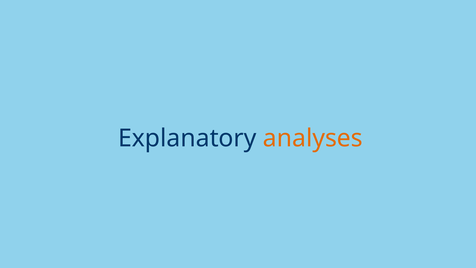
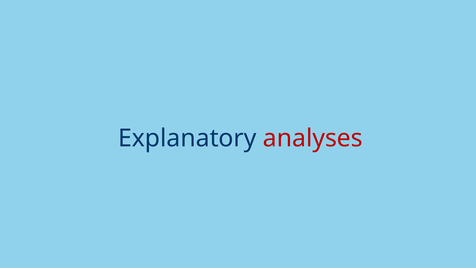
analyses colour: orange -> red (313, 138)
